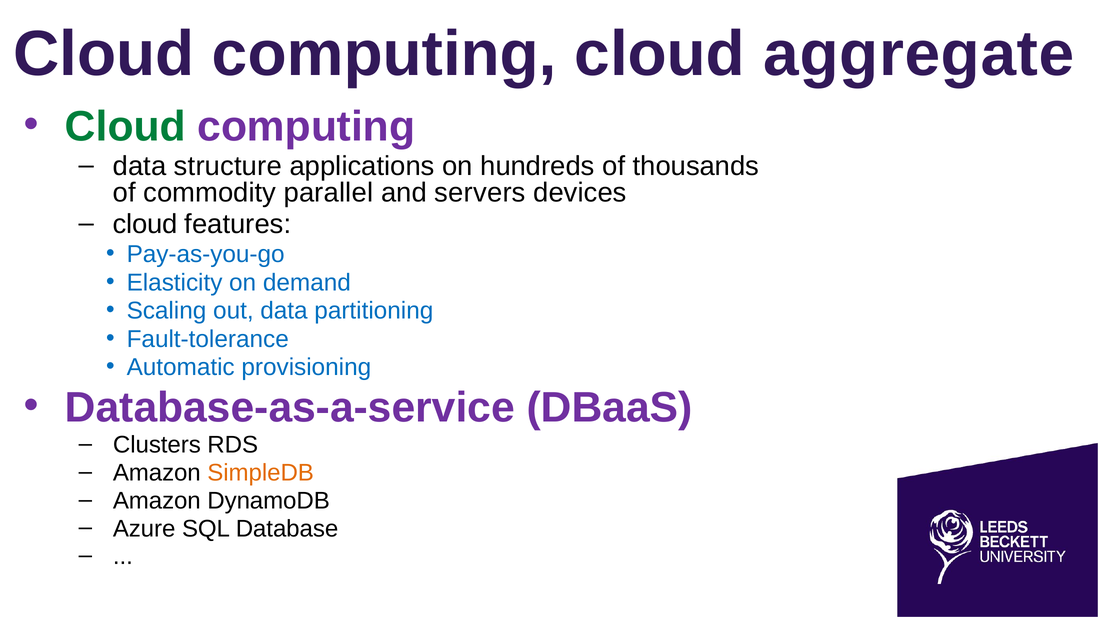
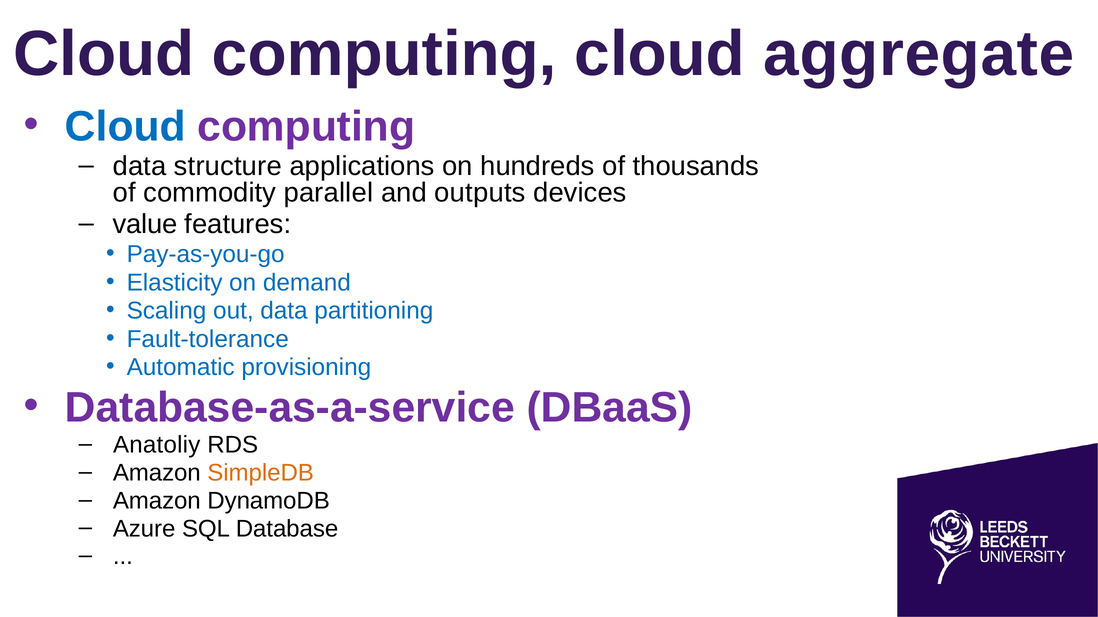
Cloud colour: green -> blue (125, 127)
servers: servers -> outputs (480, 193)
cloud: cloud -> value (145, 225)
Clusters: Clusters -> Anatoliy (157, 445)
